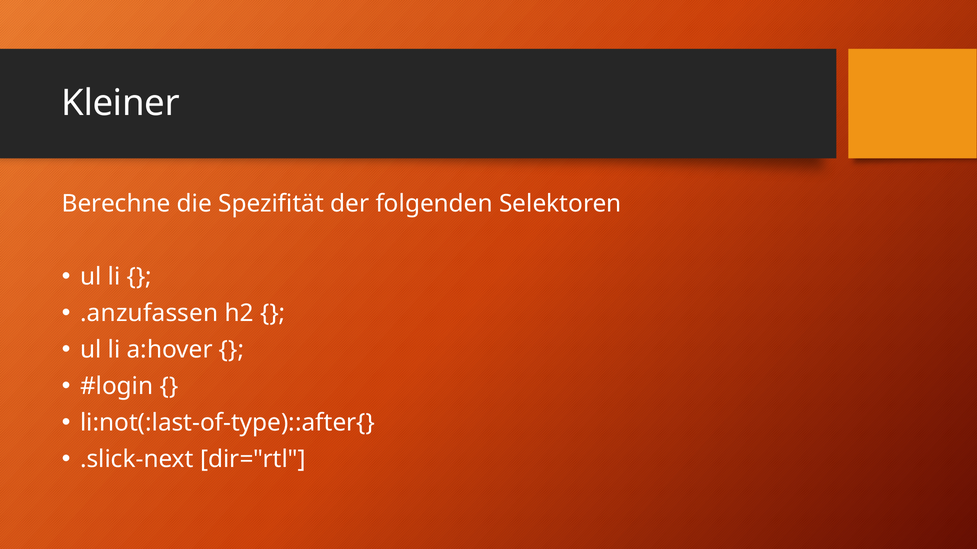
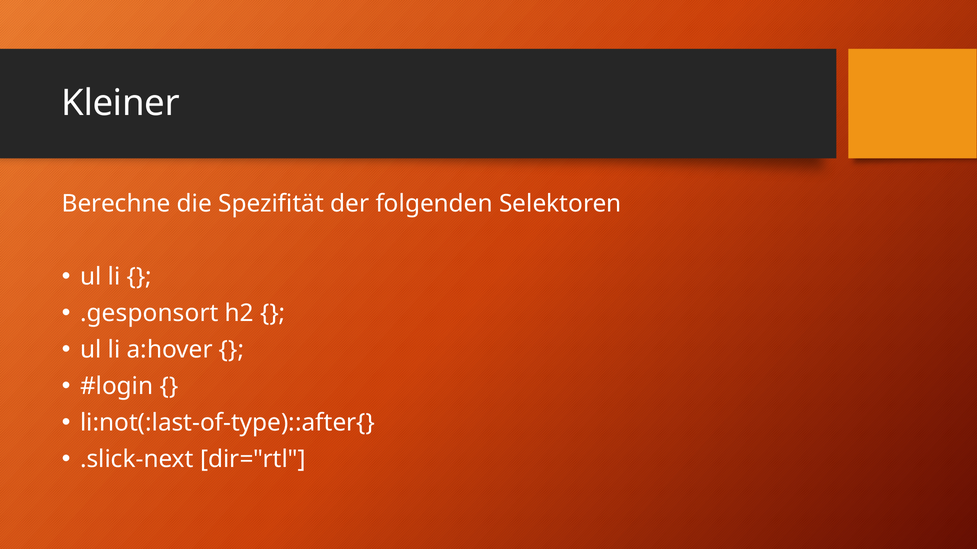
.anzufassen: .anzufassen -> .gesponsort (149, 314)
